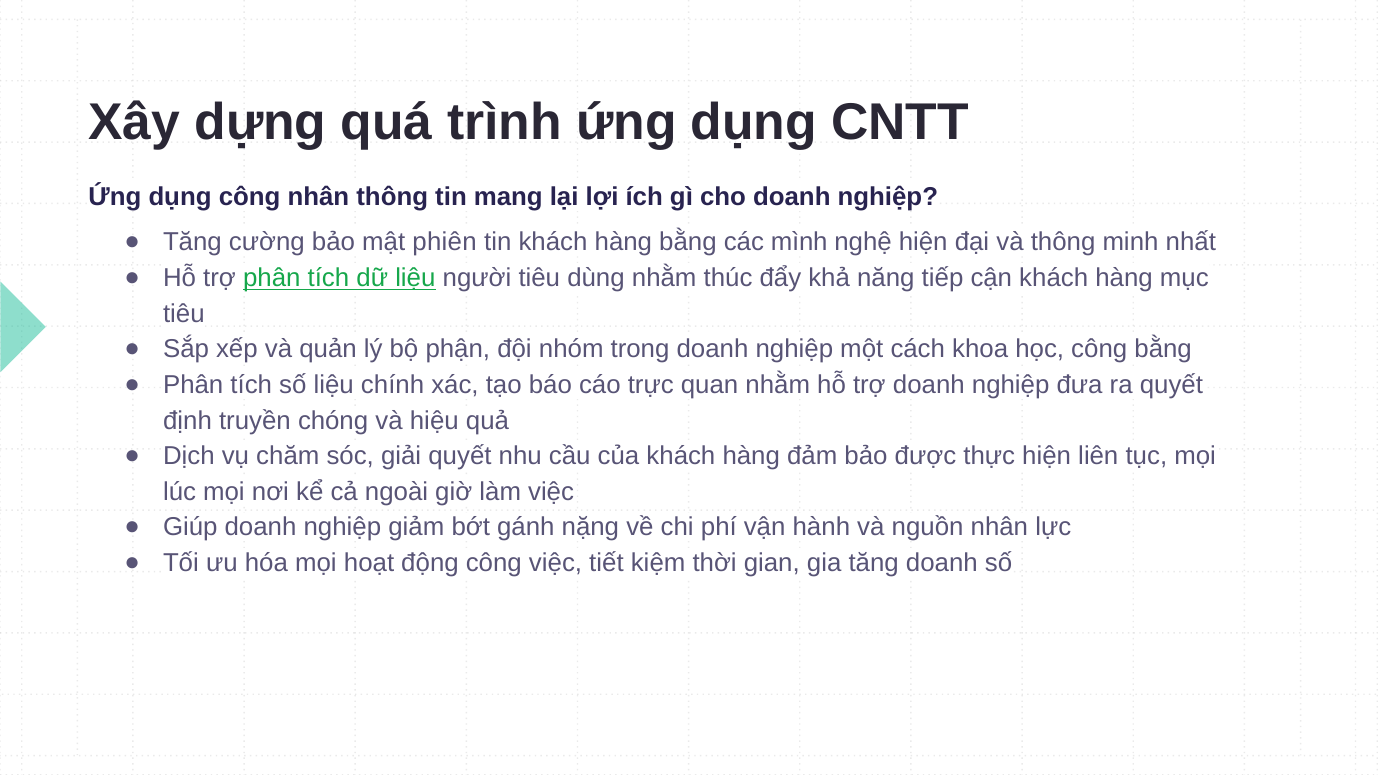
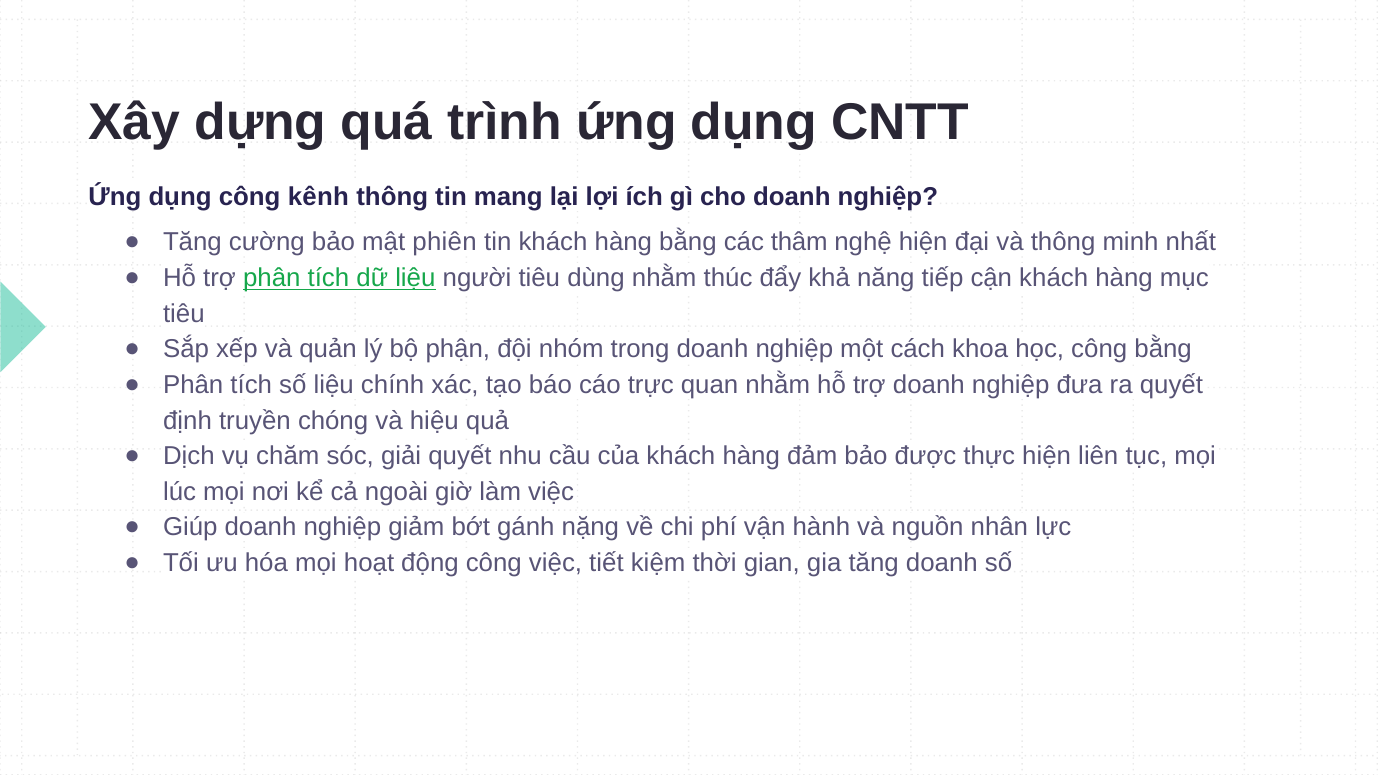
công nhân: nhân -> kênh (318, 197)
mình: mình -> thâm (799, 242)
